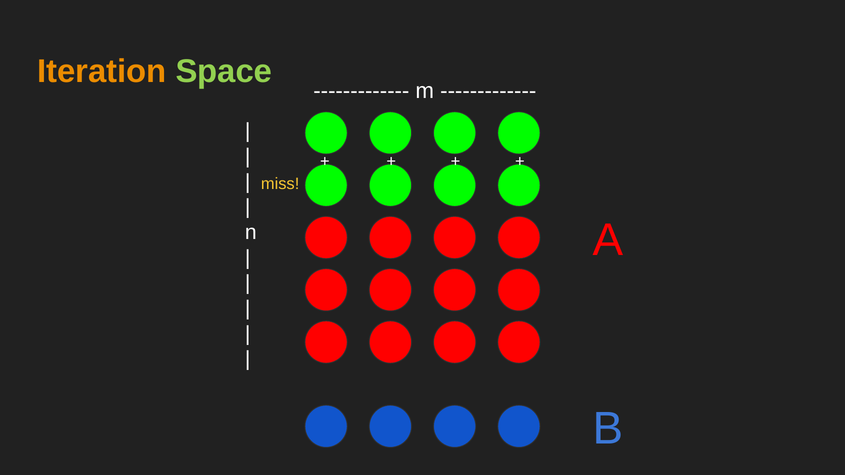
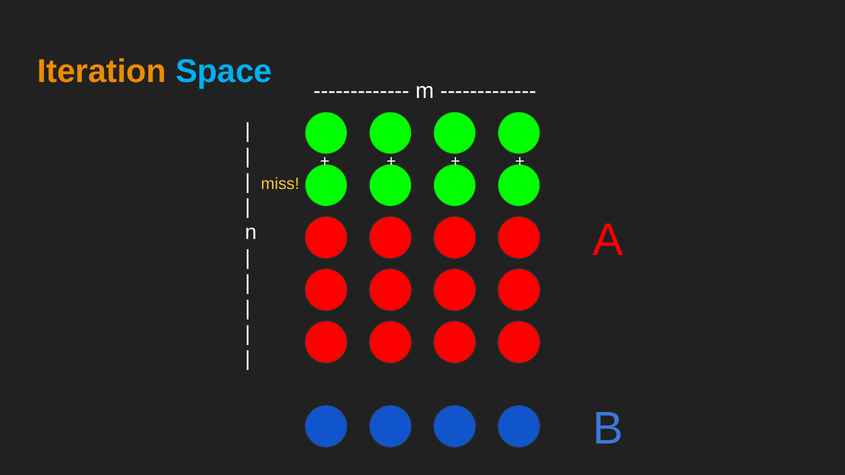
Space colour: light green -> light blue (224, 72)
